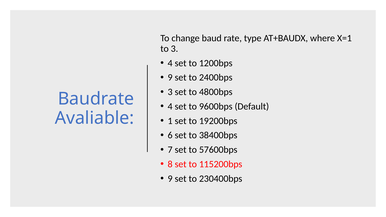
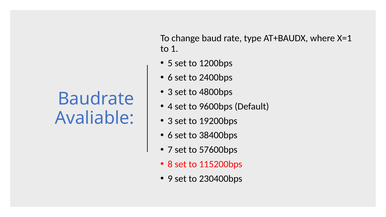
to 3: 3 -> 1 (174, 49)
4: 4 -> 5 (170, 63)
9: 9 -> 6 (170, 78)
1: 1 -> 3 (170, 121)
